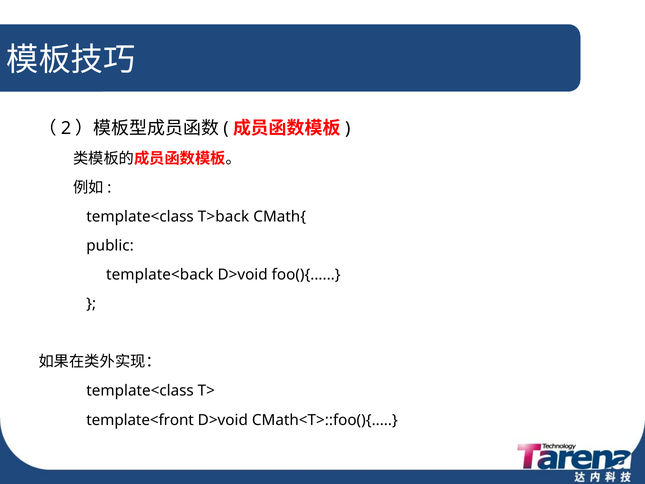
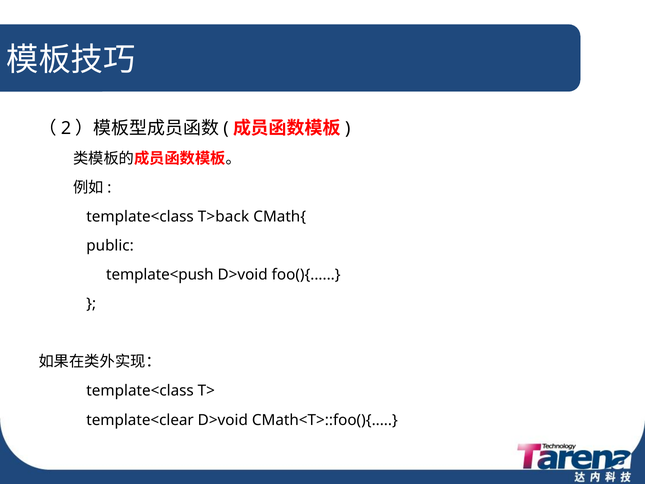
template<back: template<back -> template<push (160, 275)
template<front: template<front -> template<clear (140, 420)
